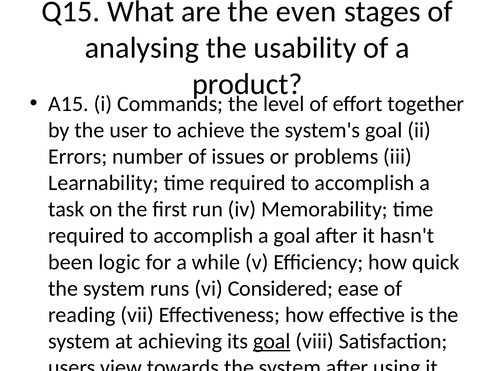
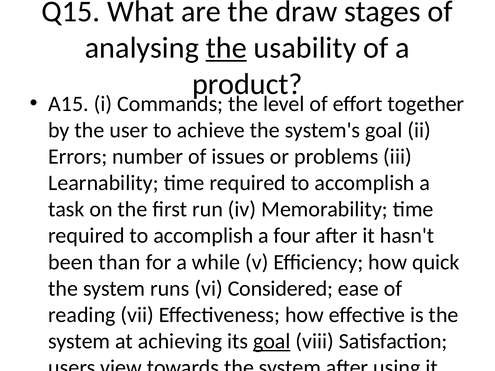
even: even -> draw (306, 12)
the underline: none -> present (226, 48)
a goal: goal -> four (292, 236)
logic: logic -> than (119, 262)
